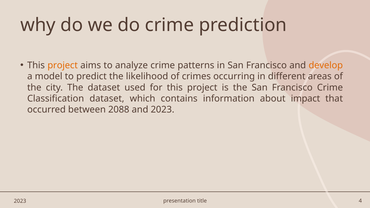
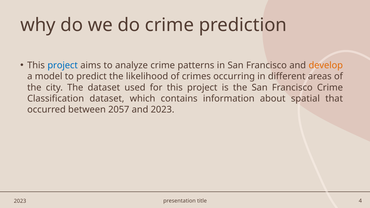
project colour: orange -> blue (63, 65)
impact: impact -> spatial (305, 99)
2088: 2088 -> 2057 (119, 110)
